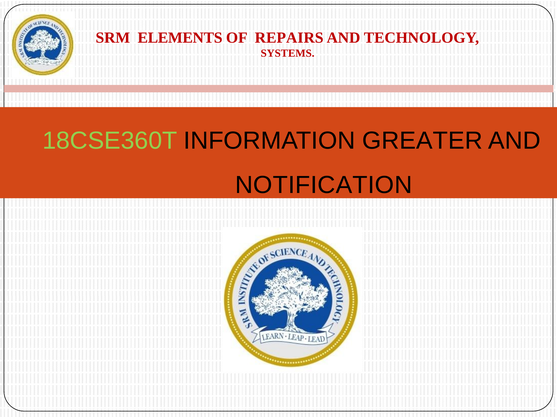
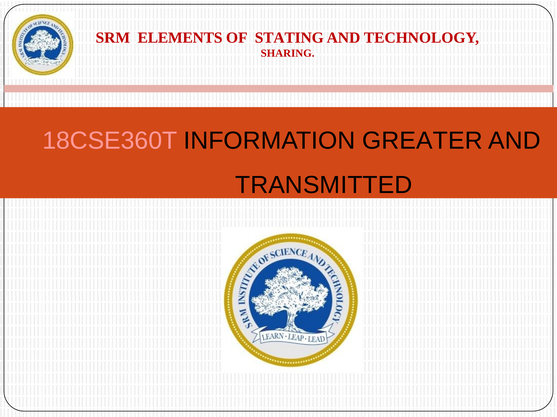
REPAIRS: REPAIRS -> STATING (289, 38)
SYSTEMS: SYSTEMS -> SHARING (288, 53)
18CSE360T colour: light green -> pink (110, 141)
NOTIFICATION: NOTIFICATION -> TRANSMITTED (324, 185)
